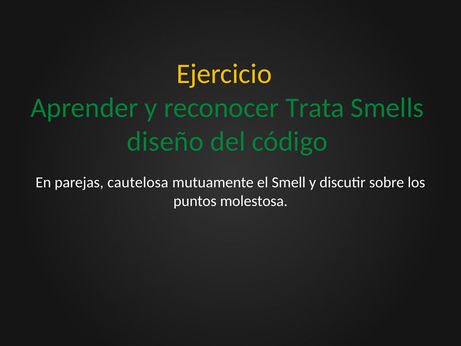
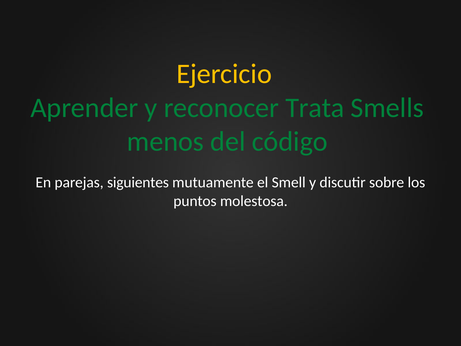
diseño: diseño -> menos (165, 141)
cautelosa: cautelosa -> siguientes (138, 182)
